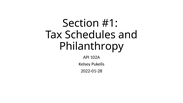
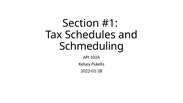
Philanthropy: Philanthropy -> Schmeduling (92, 46)
